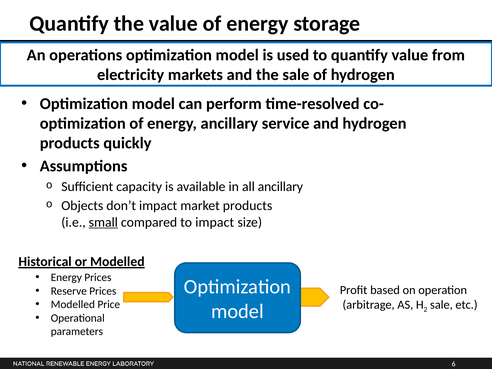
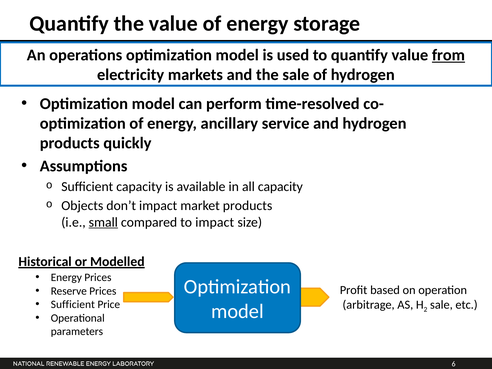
from underline: none -> present (448, 55)
all ancillary: ancillary -> capacity (280, 187)
Modelled: Modelled -> Sufficient (73, 305)
